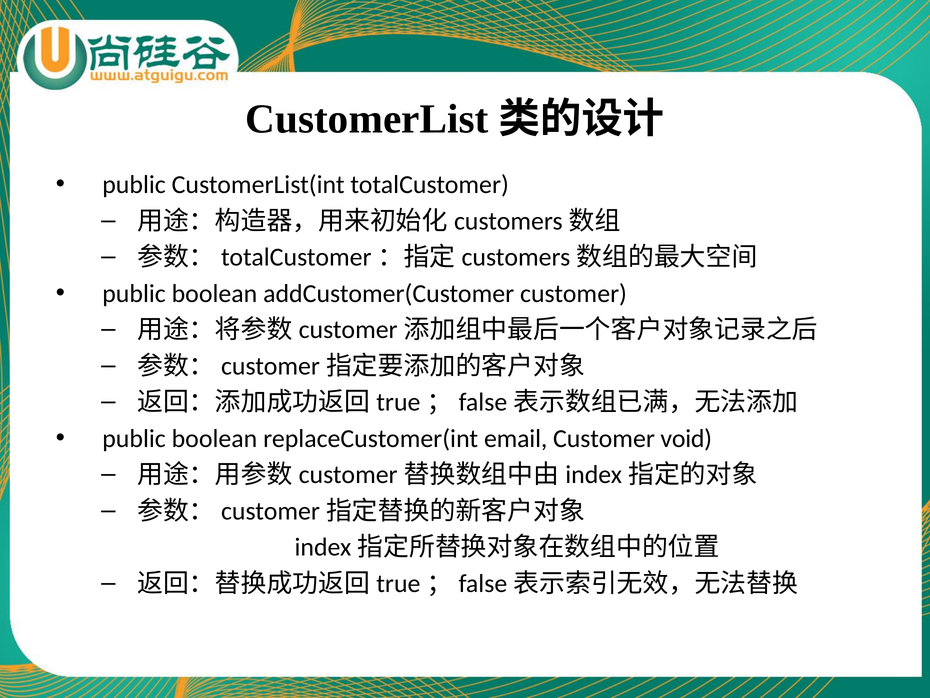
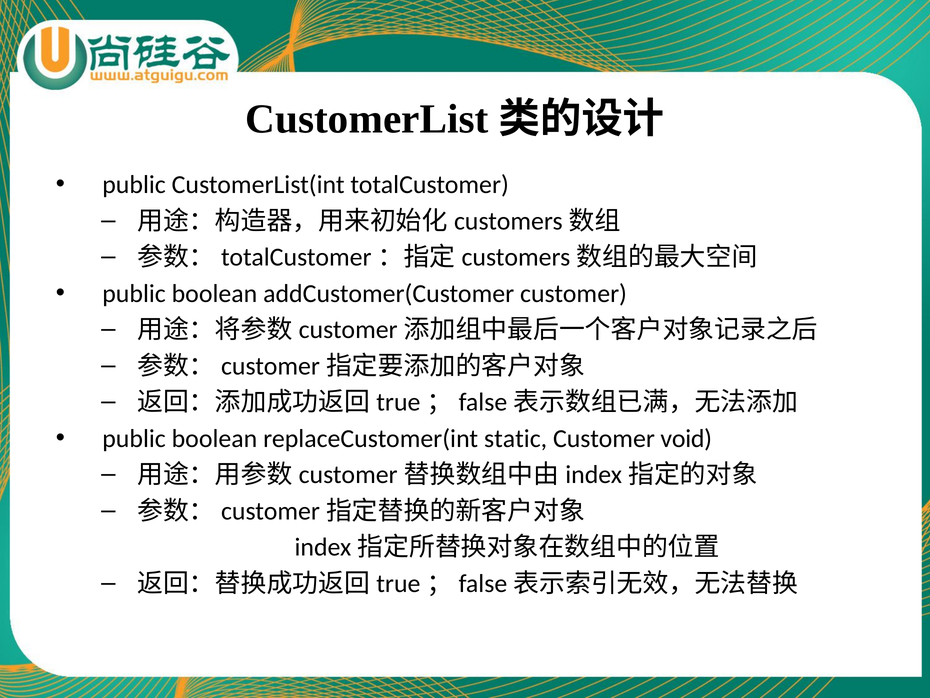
email: email -> static (516, 438)
